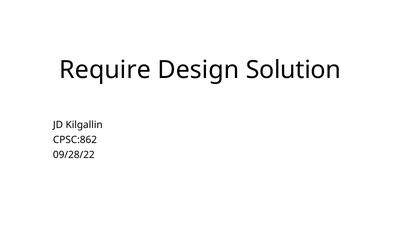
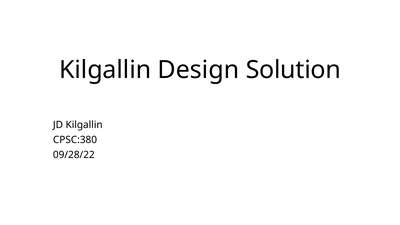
Require: Require -> Kilgallin (105, 70)
CPSC:862: CPSC:862 -> CPSC:380 (75, 140)
